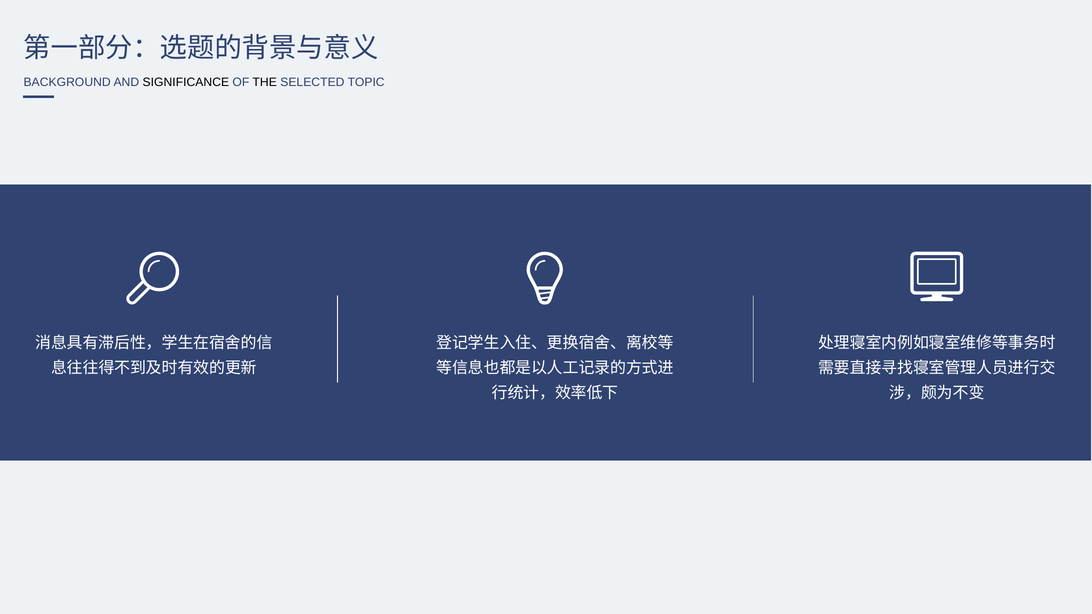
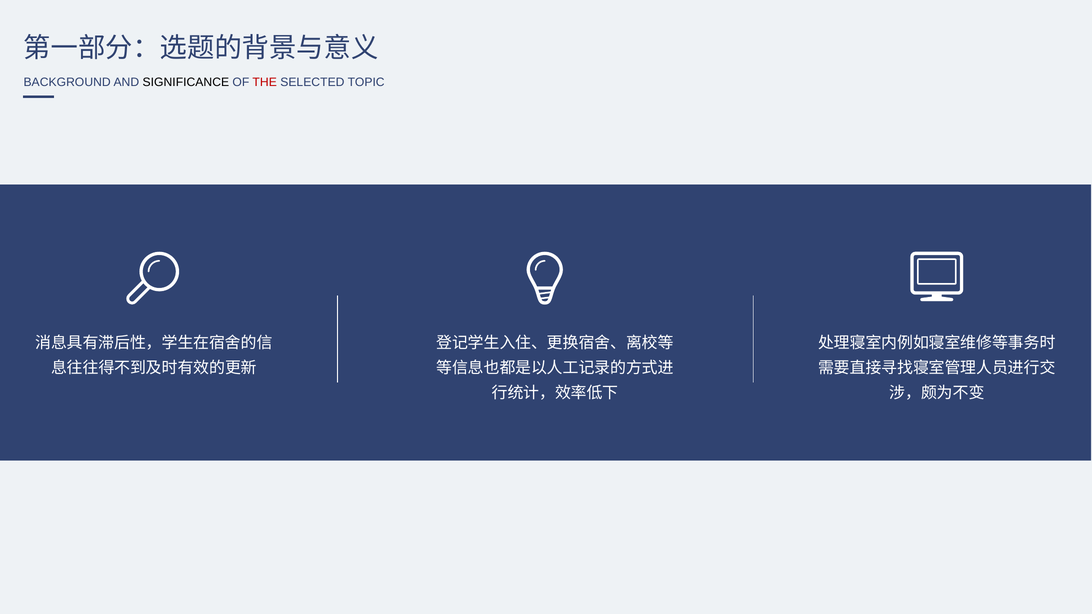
THE colour: black -> red (265, 82)
